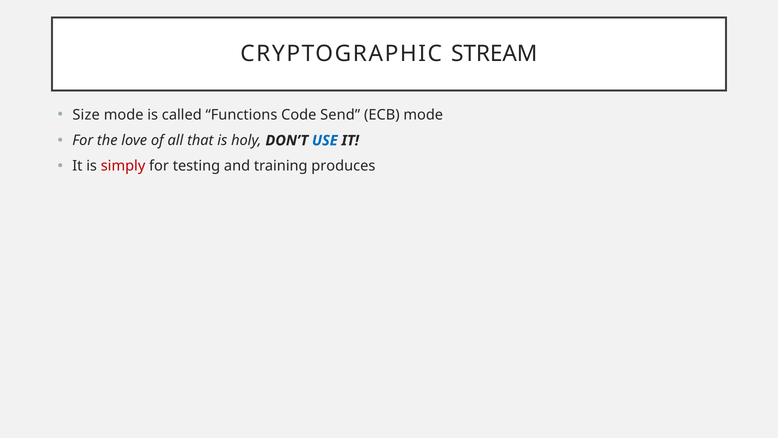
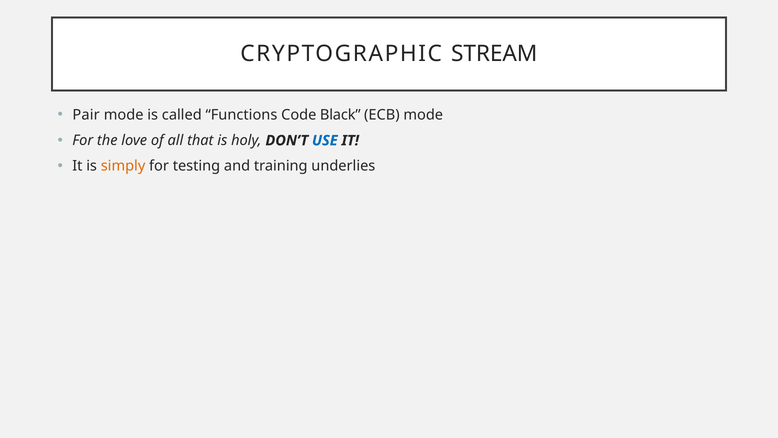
Size: Size -> Pair (86, 115)
Send: Send -> Black (340, 115)
simply colour: red -> orange (123, 166)
produces: produces -> underlies (343, 166)
